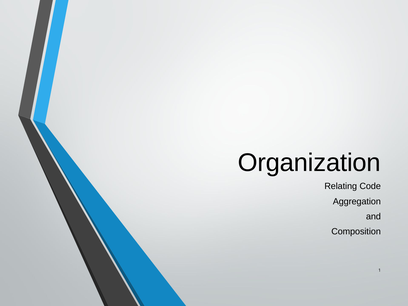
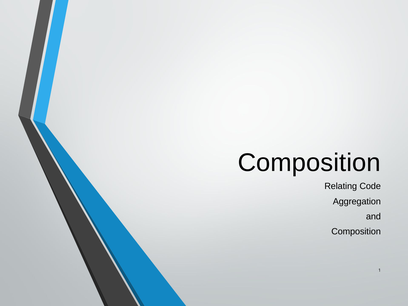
Organization: Organization -> Composition (309, 163)
